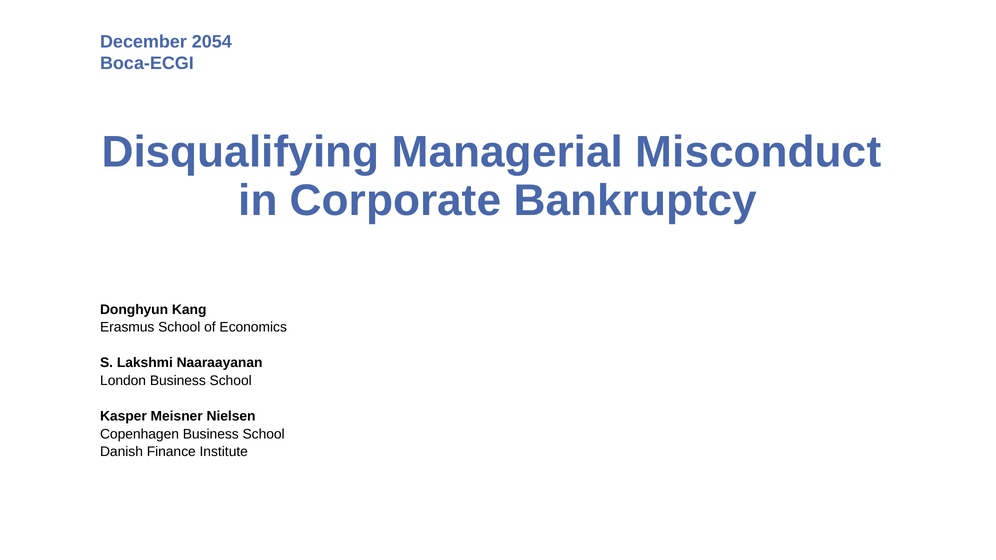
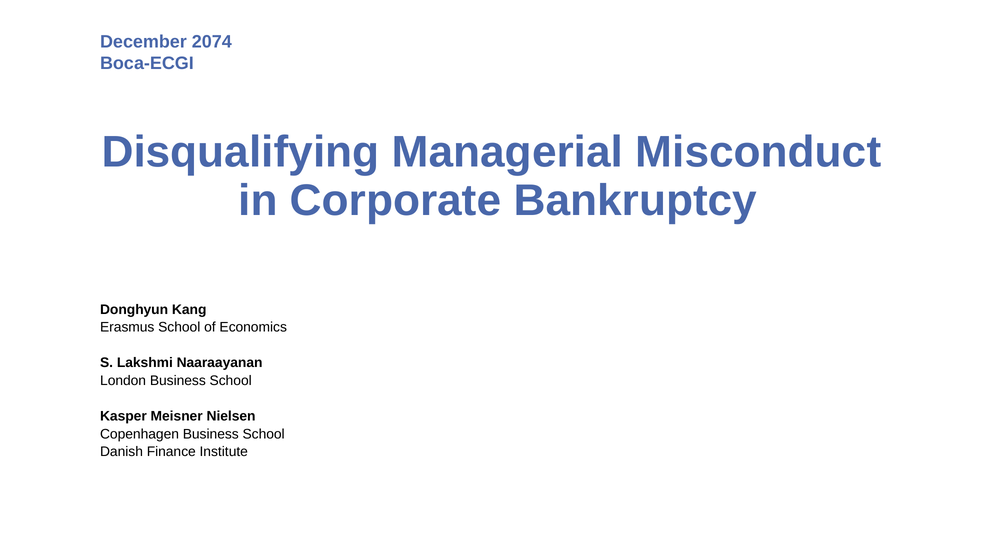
2054: 2054 -> 2074 (212, 42)
